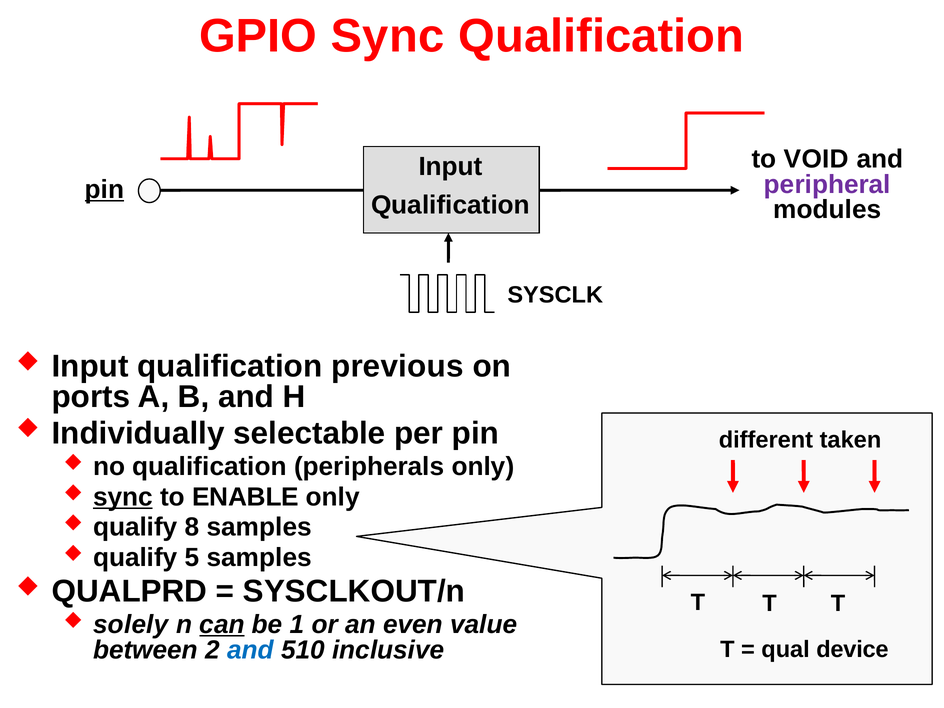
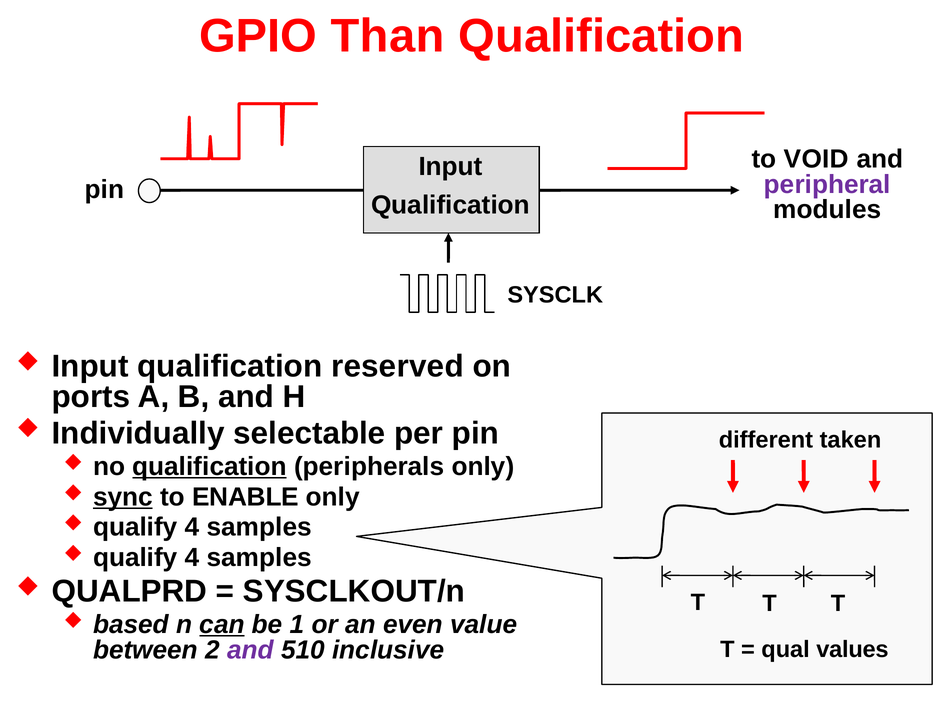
GPIO Sync: Sync -> Than (388, 36)
pin underline: present -> none (104, 190)
previous: previous -> reserved (397, 367)
qualification underline: none -> present (210, 466)
8: 8 -> 4 (192, 527)
5: 5 -> 4 (192, 558)
solely: solely -> based (131, 625)
and colour: blue -> purple (250, 650)
device: device -> values (852, 649)
